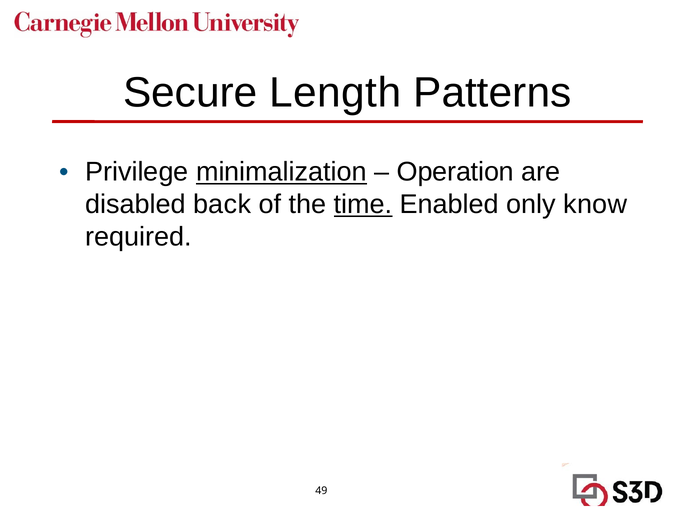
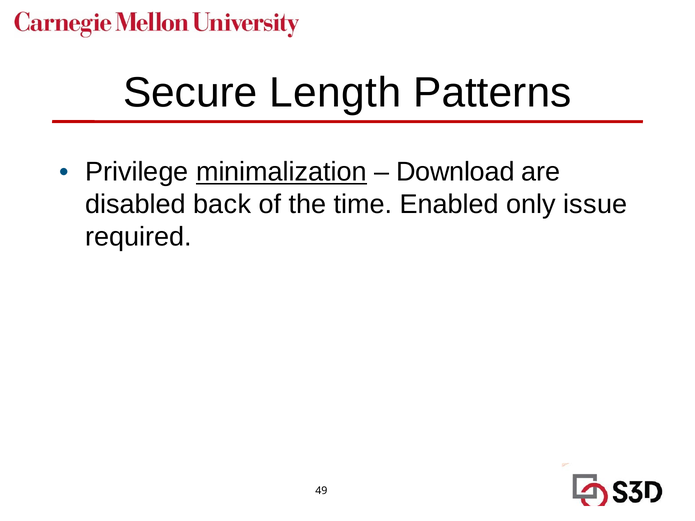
Operation: Operation -> Download (455, 172)
time underline: present -> none (363, 205)
know: know -> issue (595, 205)
